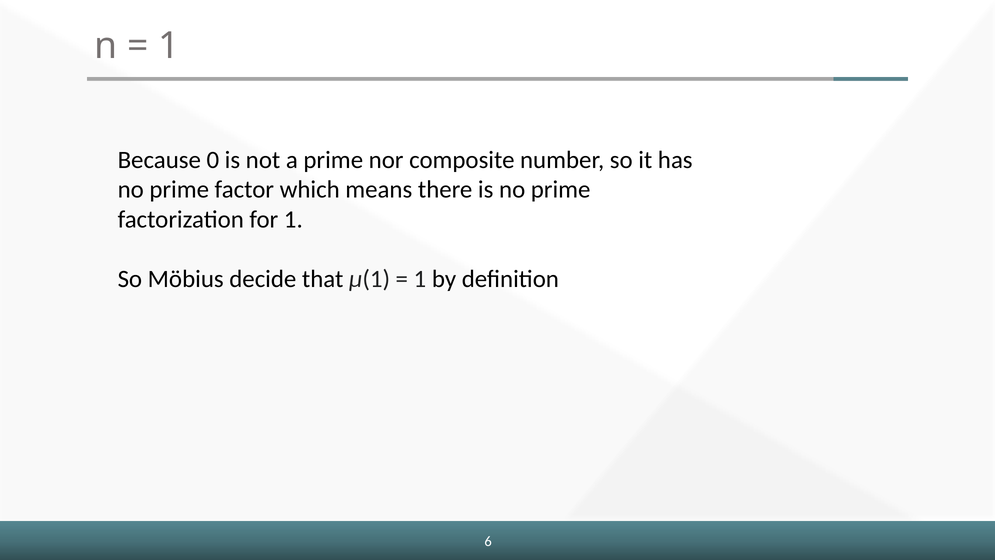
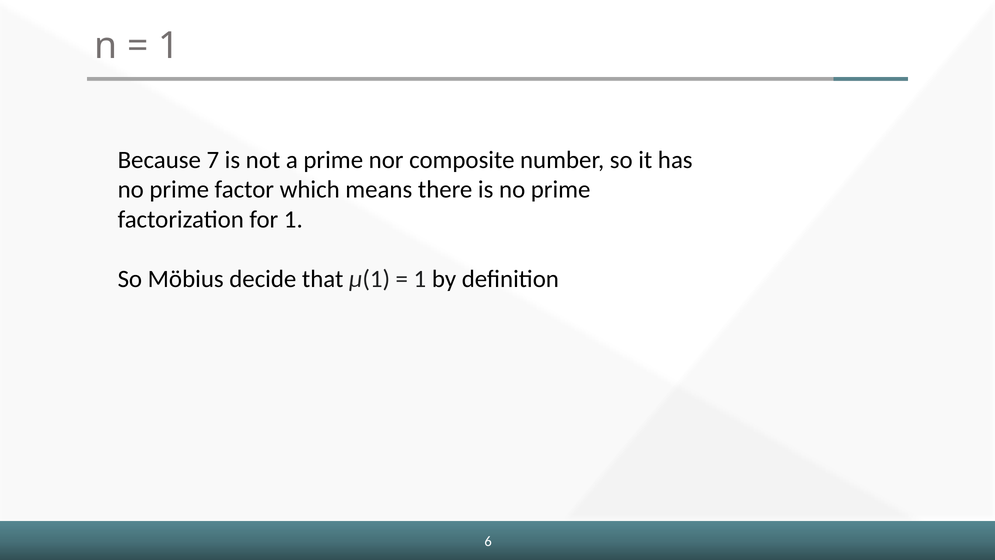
Because 0: 0 -> 7 (213, 160)
